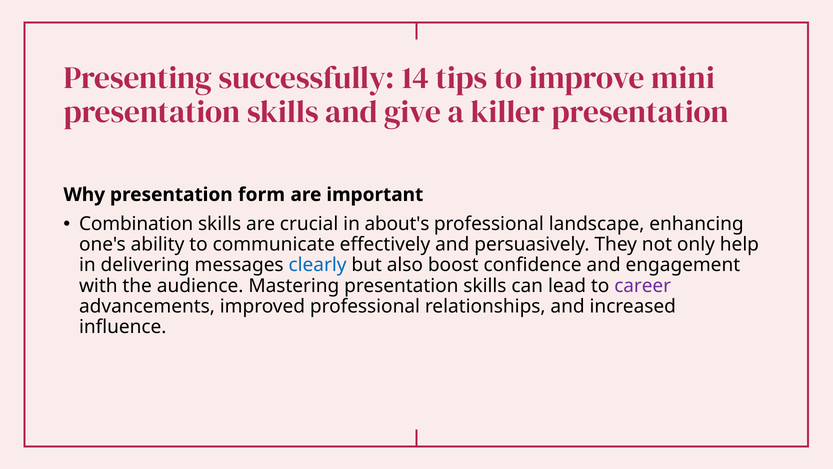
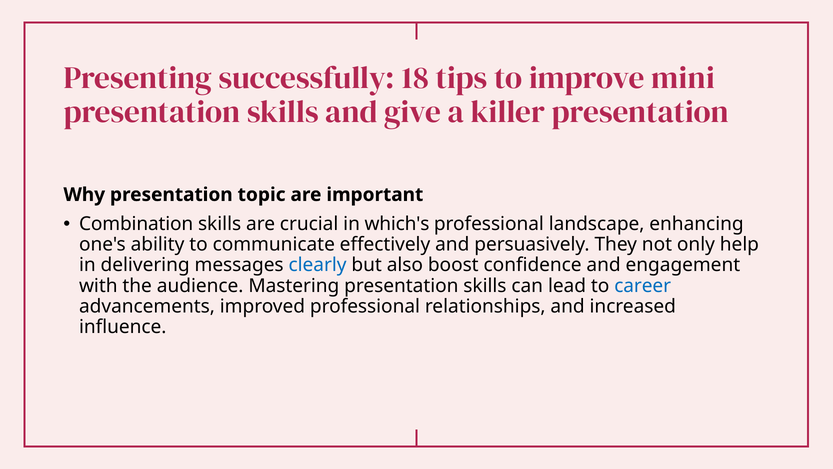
14: 14 -> 18 (415, 78)
form: form -> topic (262, 194)
about's: about's -> which's (397, 224)
career colour: purple -> blue (643, 286)
